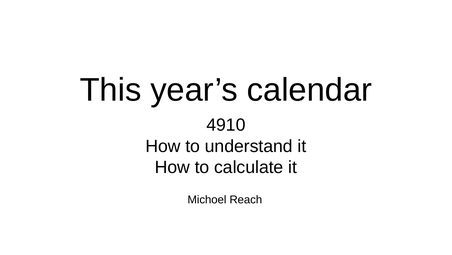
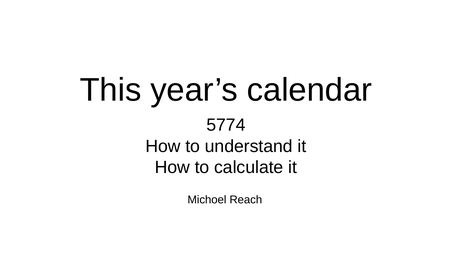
4910: 4910 -> 5774 (226, 125)
